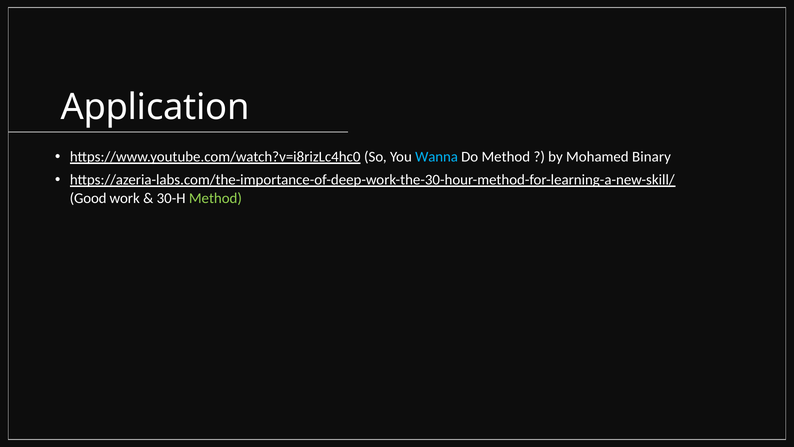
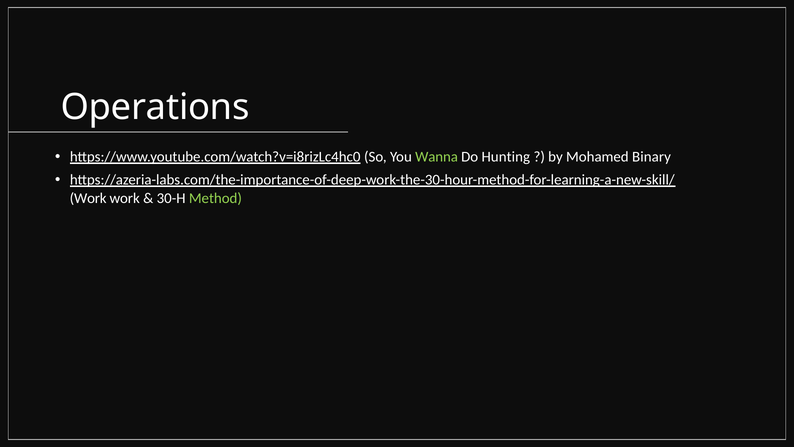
Application: Application -> Operations (155, 107)
Wanna colour: light blue -> light green (437, 157)
Do Method: Method -> Hunting (506, 157)
Good: Good -> Work (88, 198)
